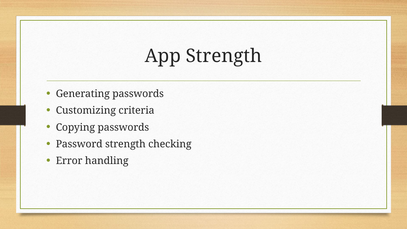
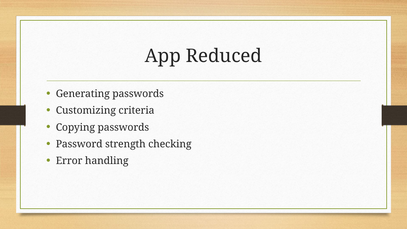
App Strength: Strength -> Reduced (224, 56)
